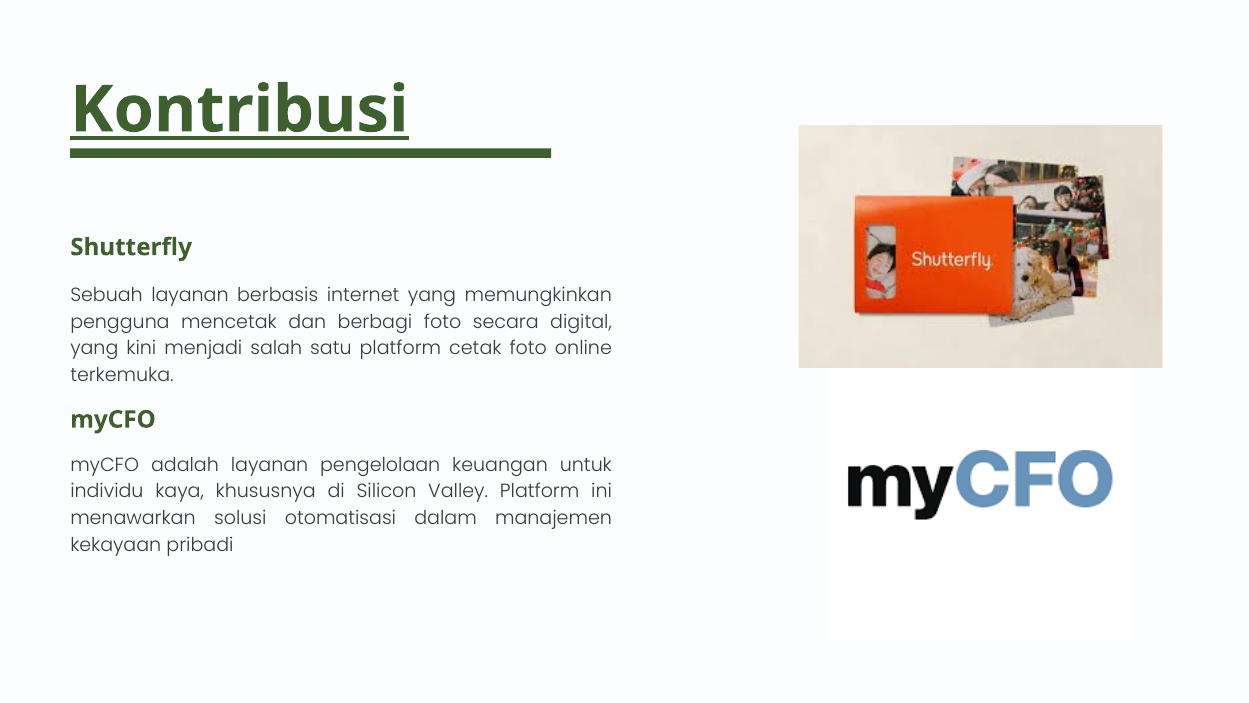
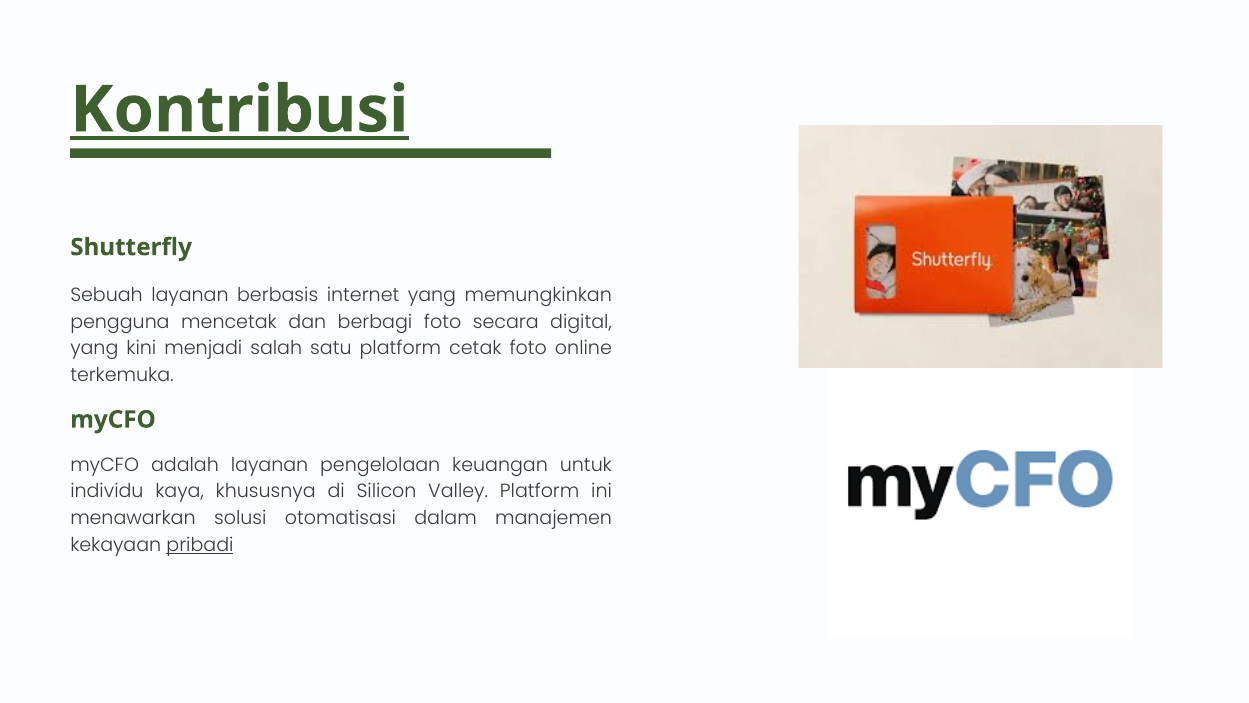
pribadi underline: none -> present (200, 545)
